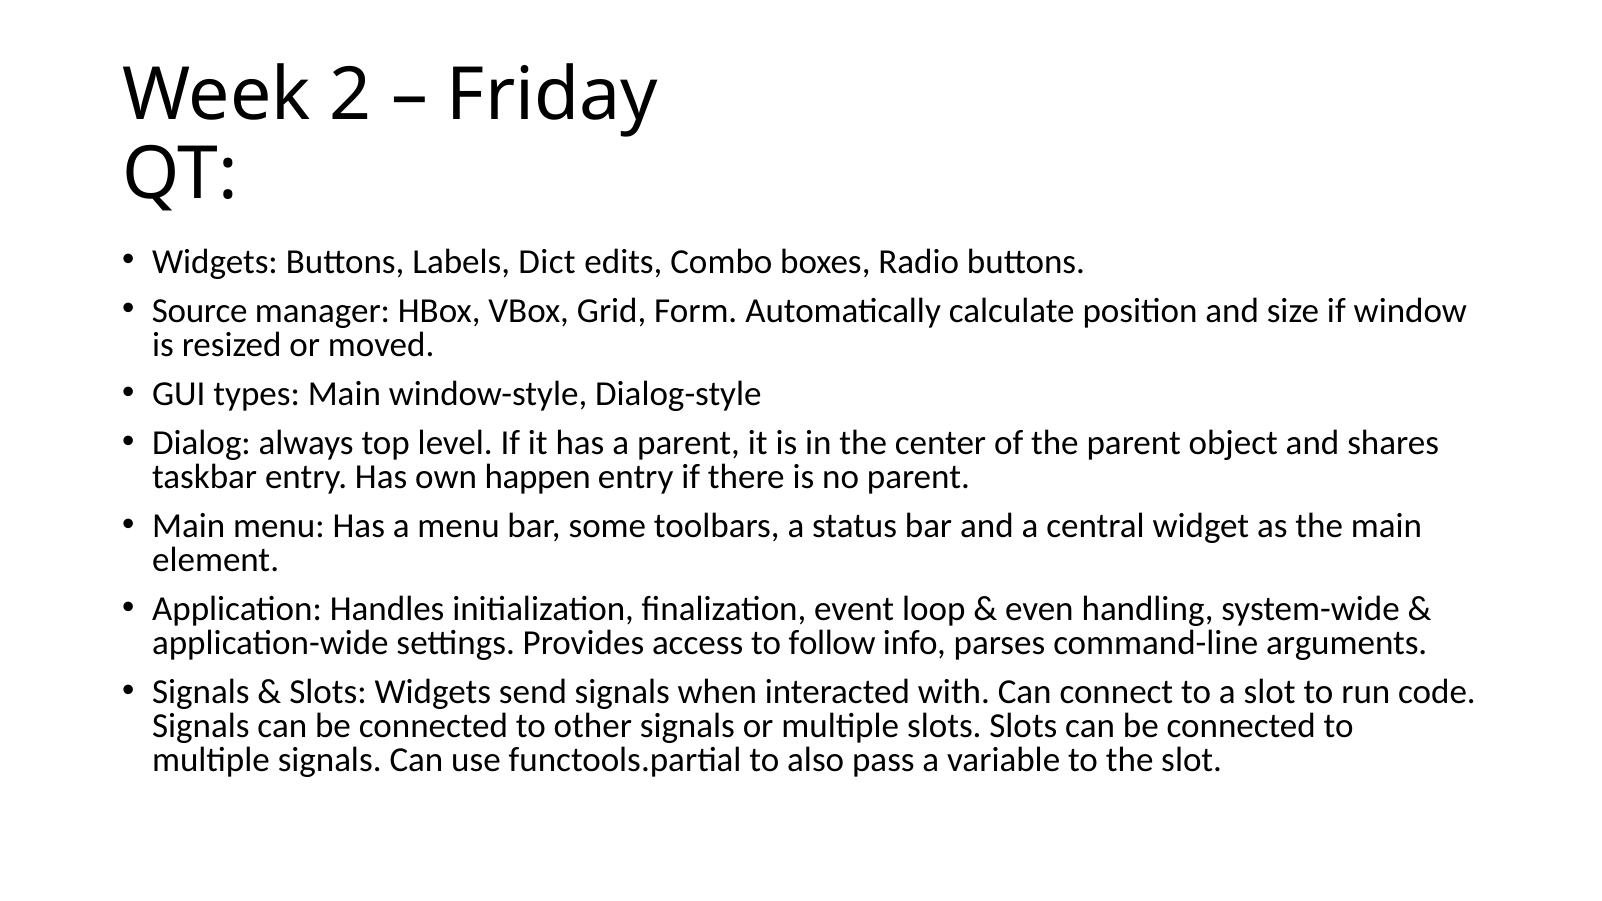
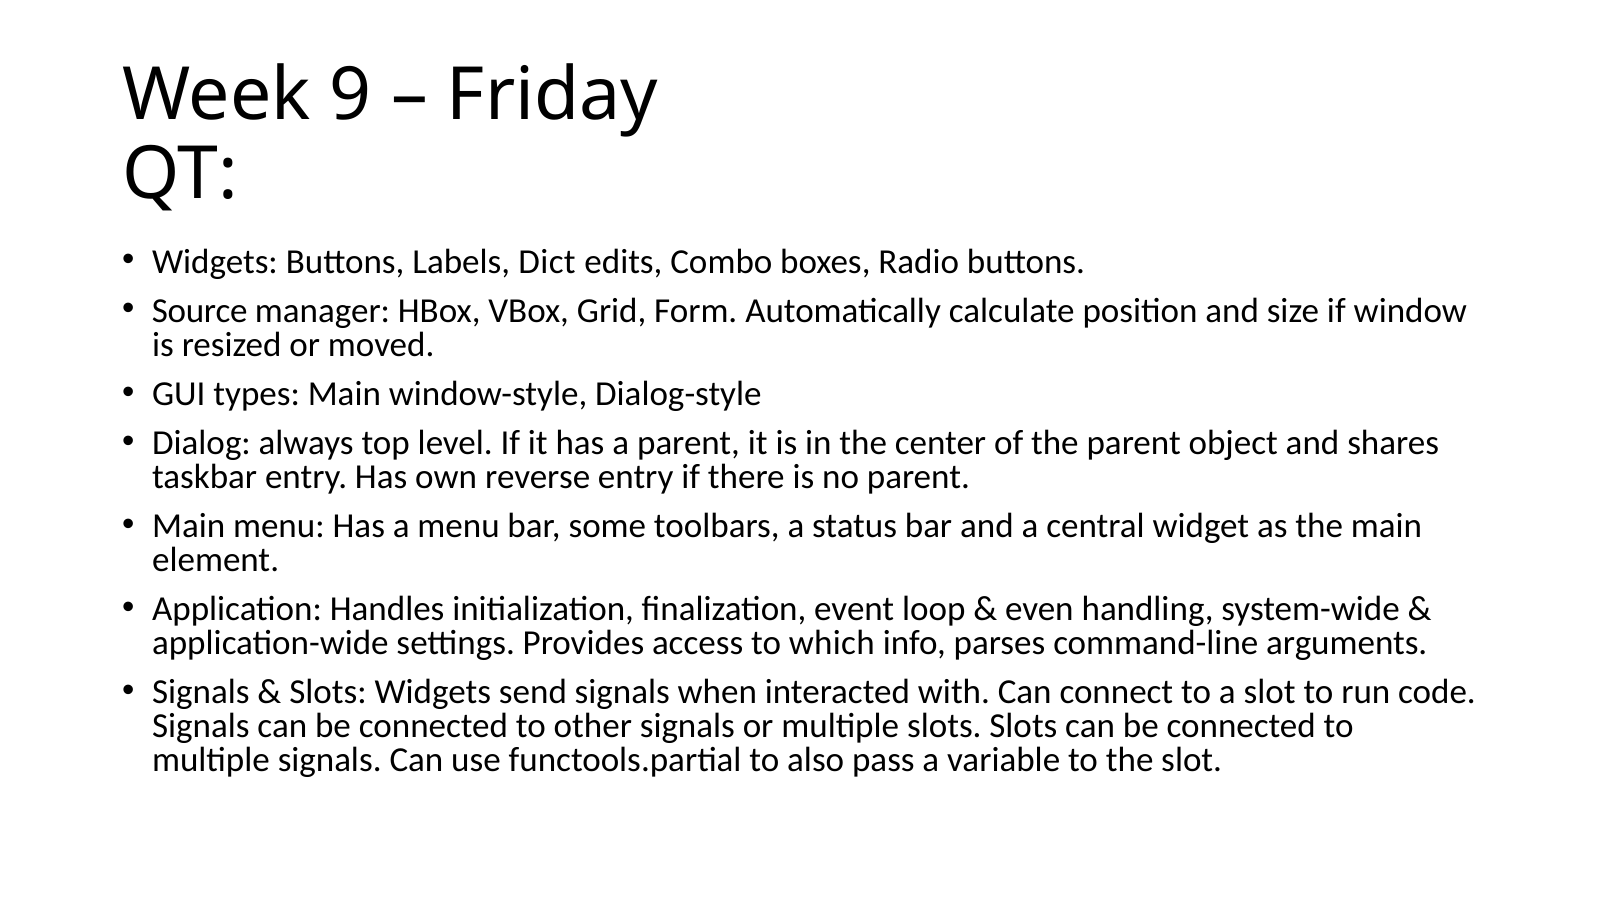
2: 2 -> 9 (351, 95)
happen: happen -> reverse (538, 477)
follow: follow -> which (832, 643)
